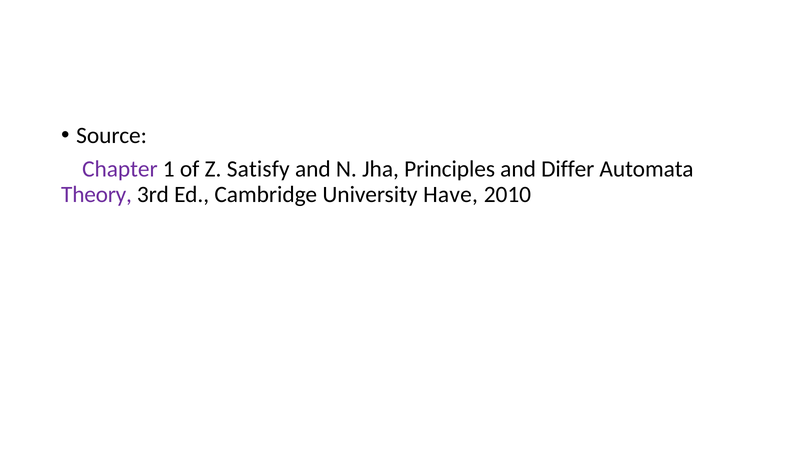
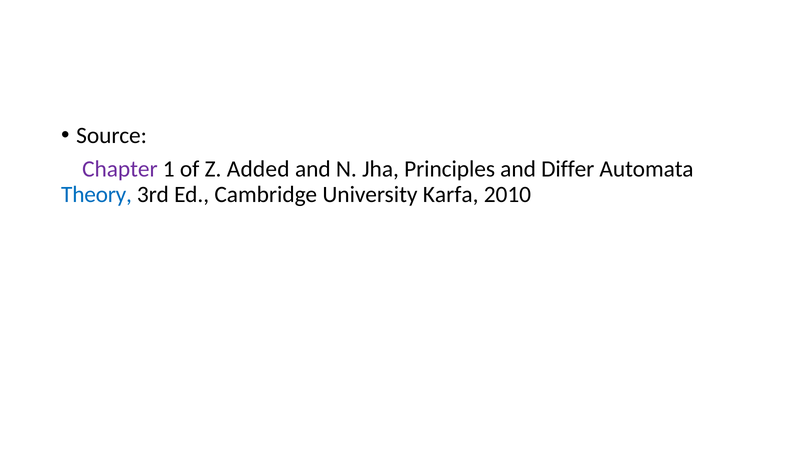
Satisfy: Satisfy -> Added (258, 169)
Theory colour: purple -> blue (96, 194)
Have: Have -> Karfa (451, 194)
